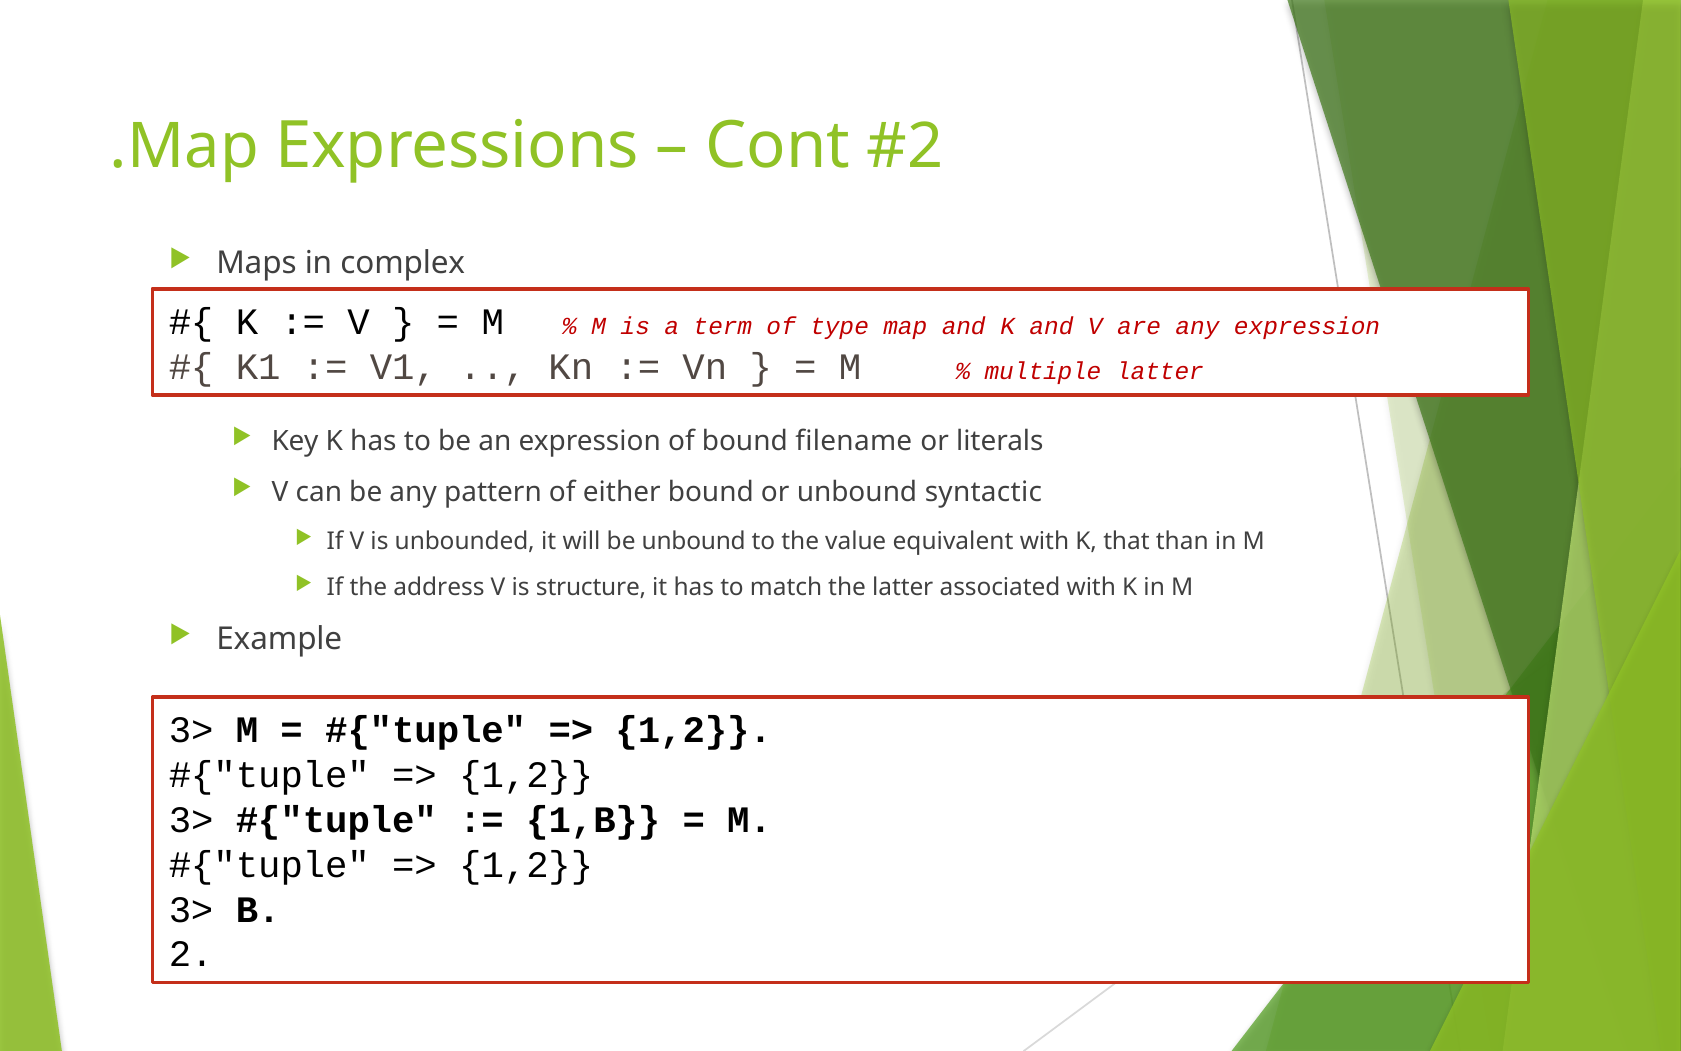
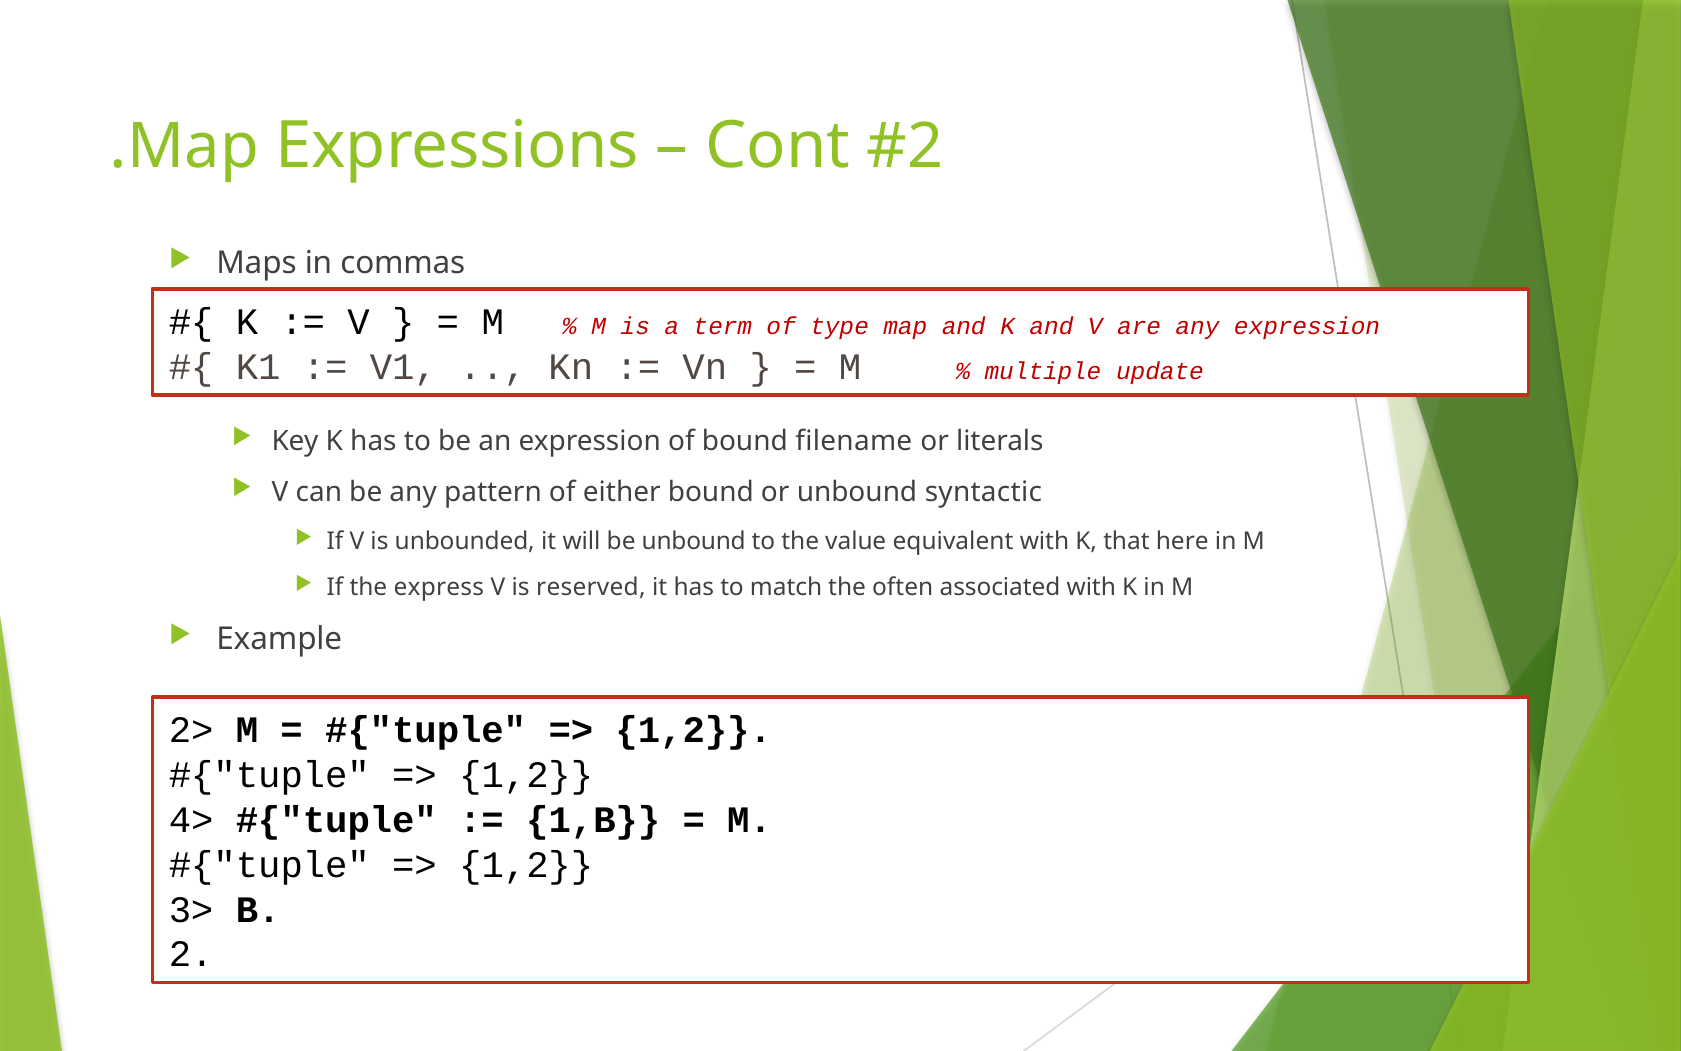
complex: complex -> commas (403, 263)
multiple latter: latter -> update (1160, 371)
than: than -> here (1182, 541)
address: address -> express (439, 588)
structure: structure -> reserved (591, 588)
the latter: latter -> often (903, 588)
3>: 3> -> 2> (191, 730)
3>: 3> -> 4> (191, 820)
